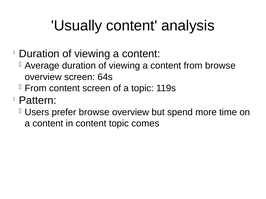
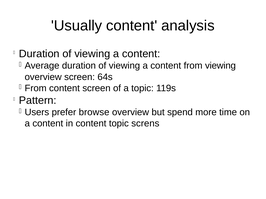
from browse: browse -> viewing (220, 66)
comes: comes -> screns (145, 124)
